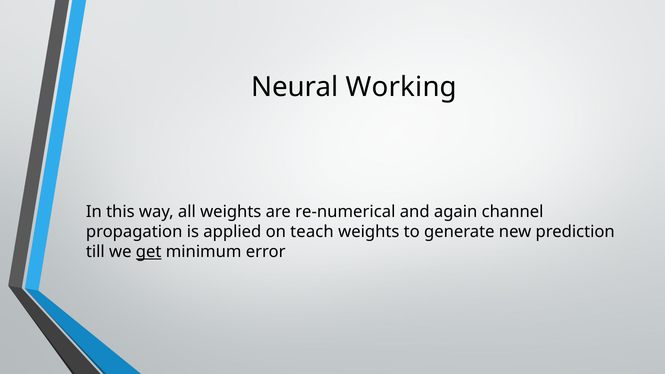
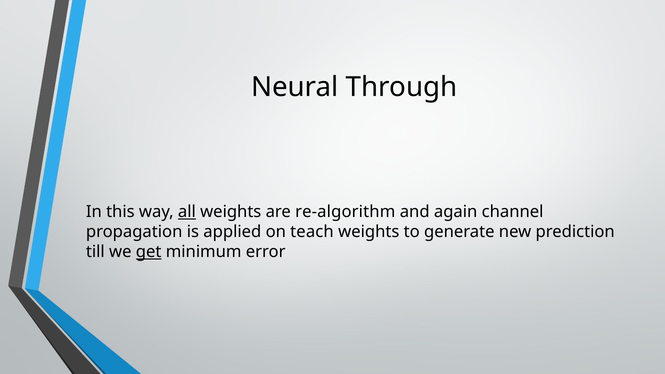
Working: Working -> Through (401, 87)
all underline: none -> present (187, 212)
re-numerical: re-numerical -> re-algorithm (345, 212)
